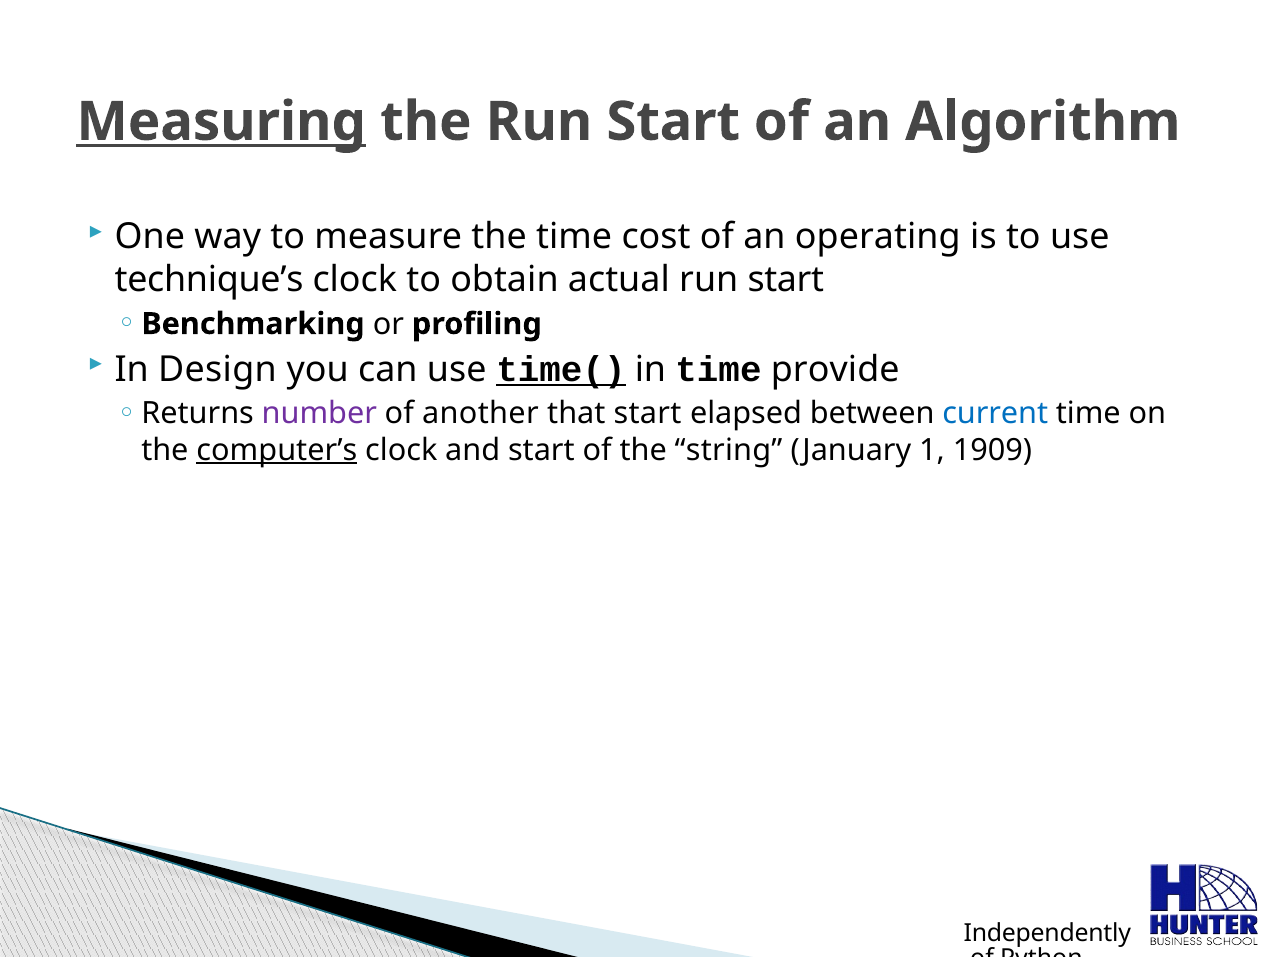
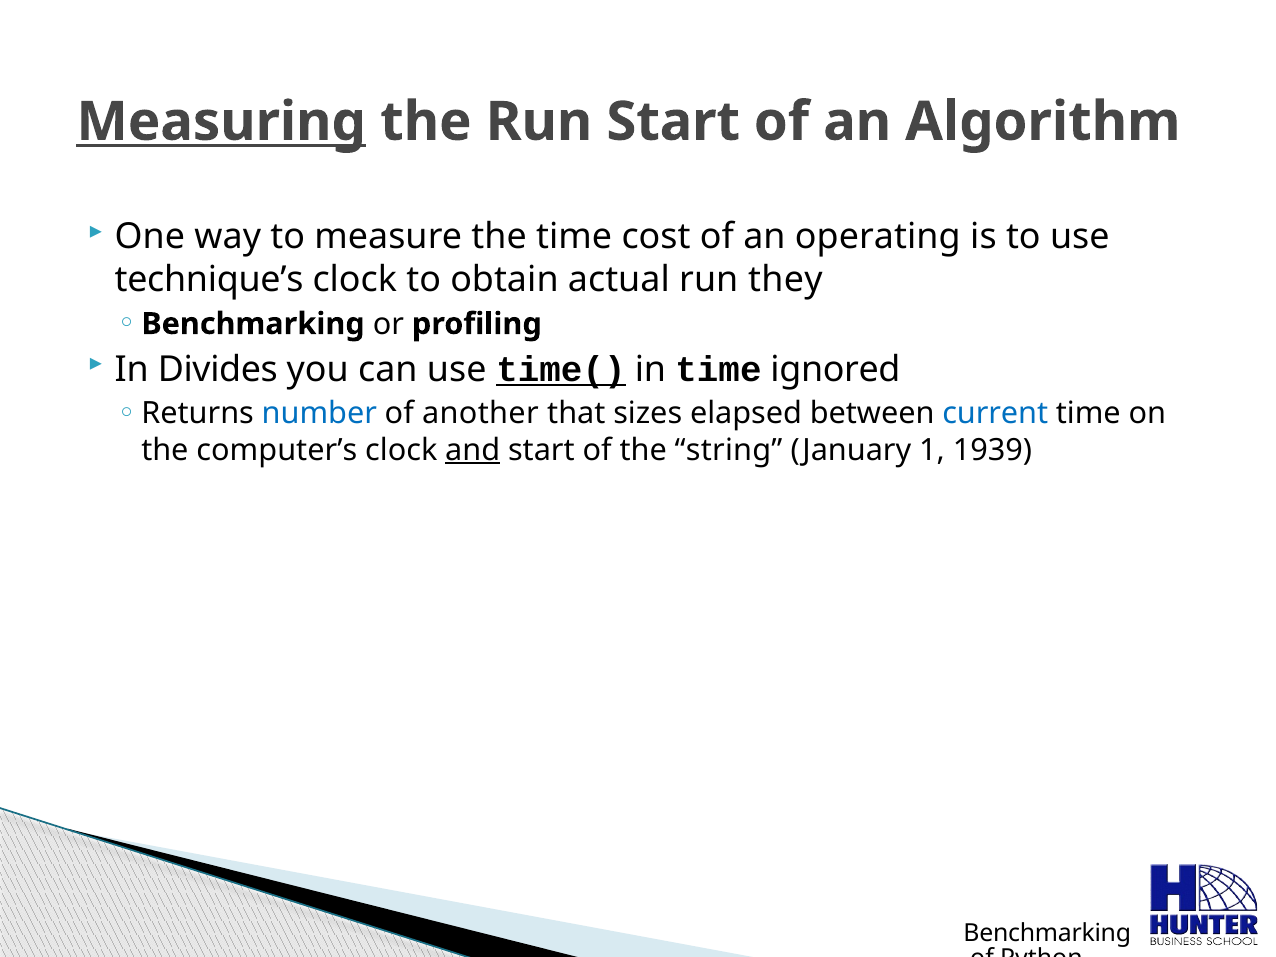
actual run start: start -> they (785, 280)
Design: Design -> Divides (218, 370)
provide: provide -> ignored (835, 370)
number colour: purple -> blue (319, 413)
that start: start -> sizes (648, 413)
computer’s underline: present -> none (277, 450)
and underline: none -> present (473, 450)
1909: 1909 -> 1939 (992, 450)
Independently: Independently -> Benchmarking (1047, 933)
